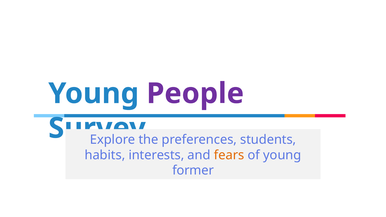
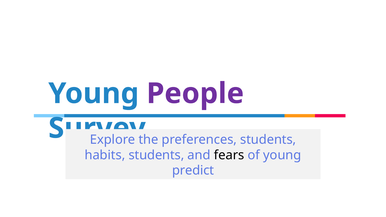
habits interests: interests -> students (156, 155)
fears colour: orange -> black (229, 155)
former: former -> predict (193, 171)
